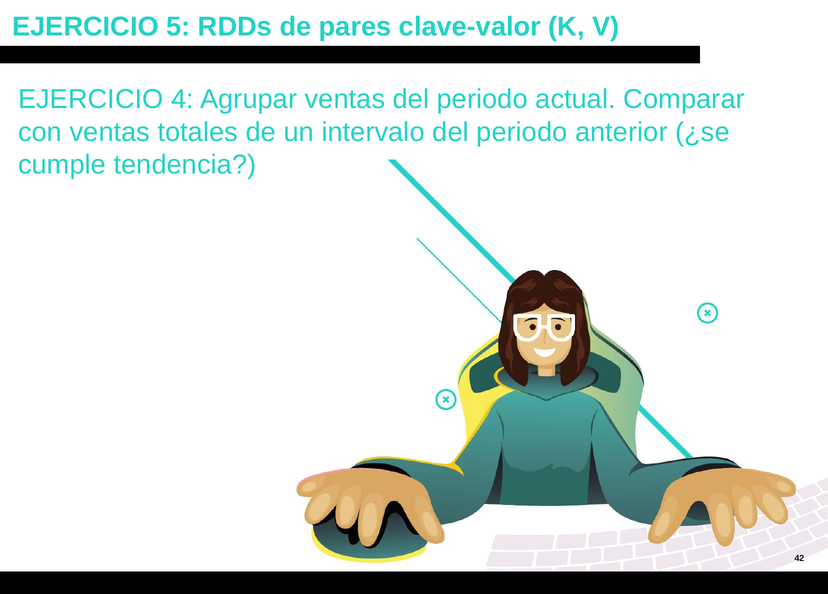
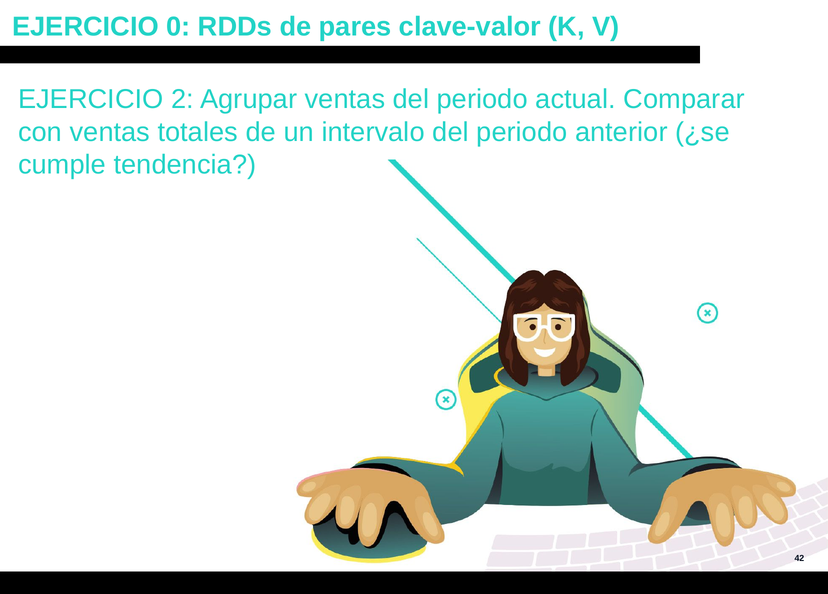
5: 5 -> 0 (178, 27)
4: 4 -> 2 (183, 99)
